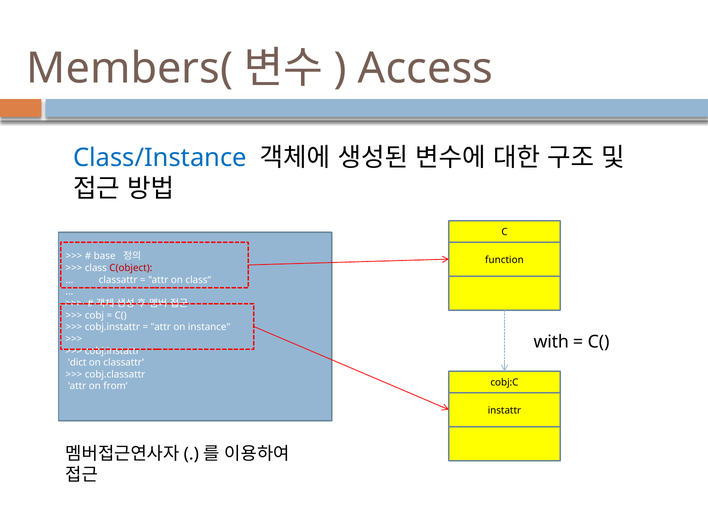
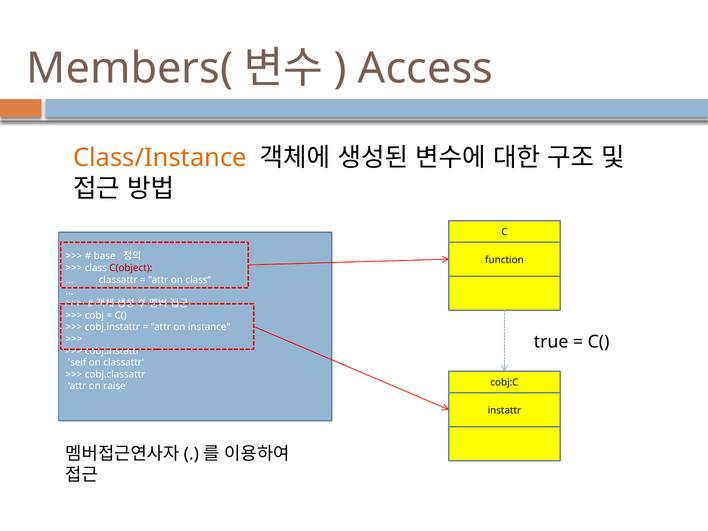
Class/Instance colour: blue -> orange (160, 158)
with: with -> true (551, 342)
dict: dict -> self (77, 363)
from‘: from‘ -> raise‘ (115, 386)
